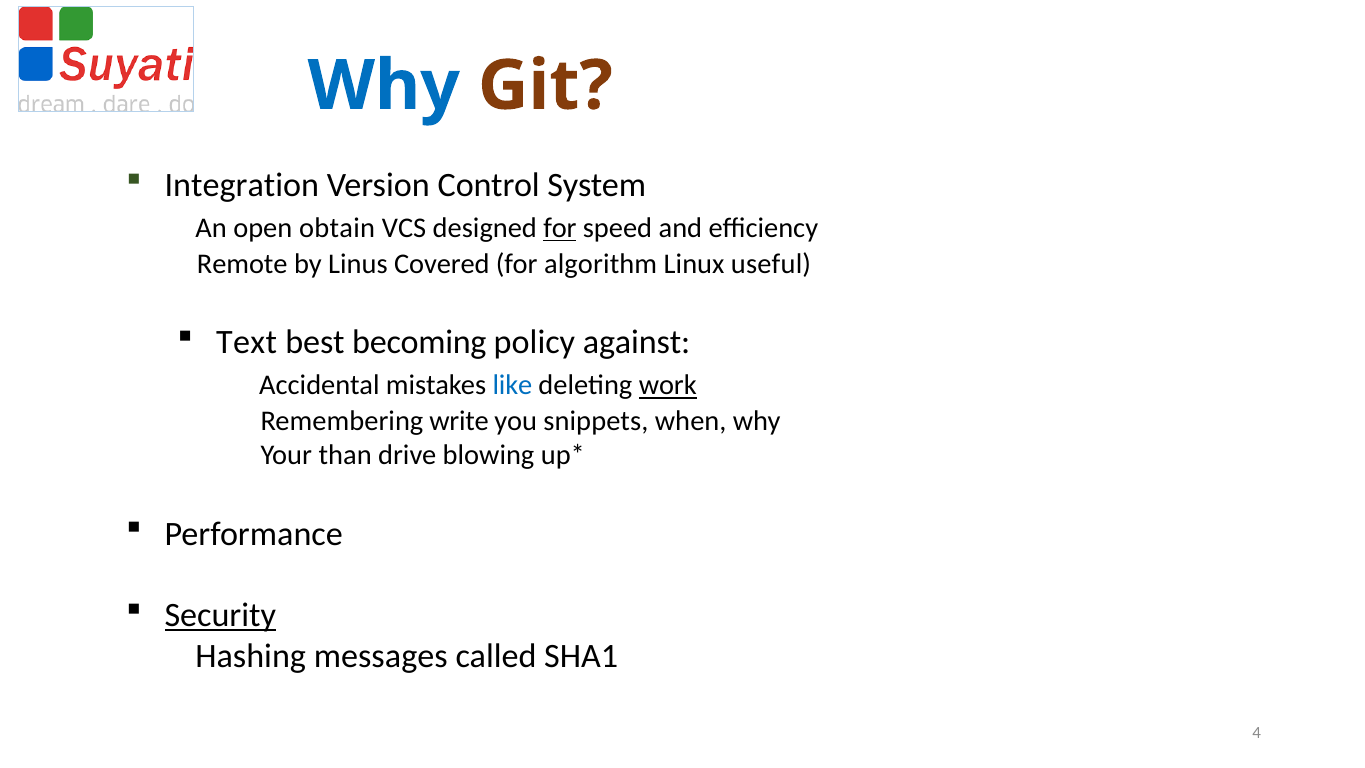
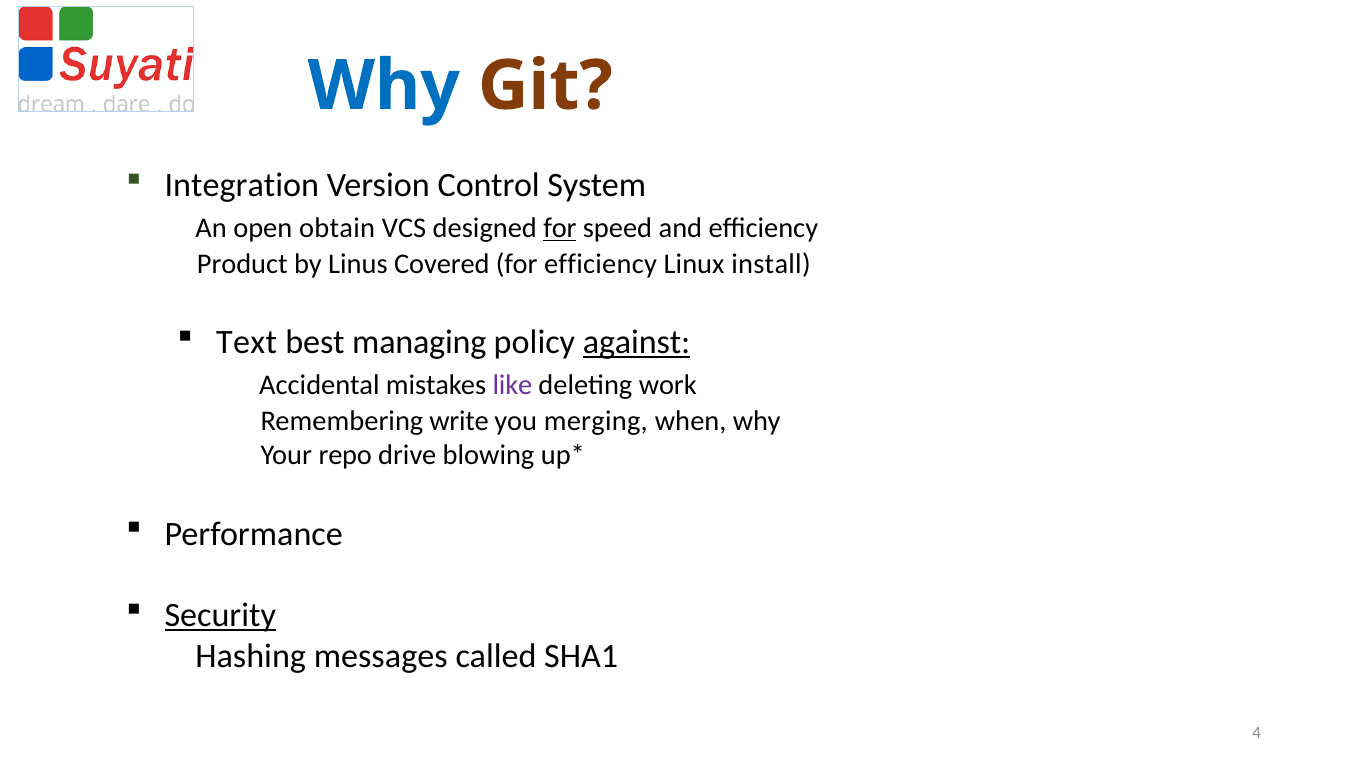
Remote: Remote -> Product (242, 264)
for algorithm: algorithm -> efficiency (601, 264)
useful: useful -> install (771, 264)
becoming: becoming -> managing (419, 342)
against underline: none -> present (637, 342)
like colour: blue -> purple (512, 385)
work underline: present -> none (668, 385)
snippets: snippets -> merging (596, 421)
than: than -> repo (345, 455)
